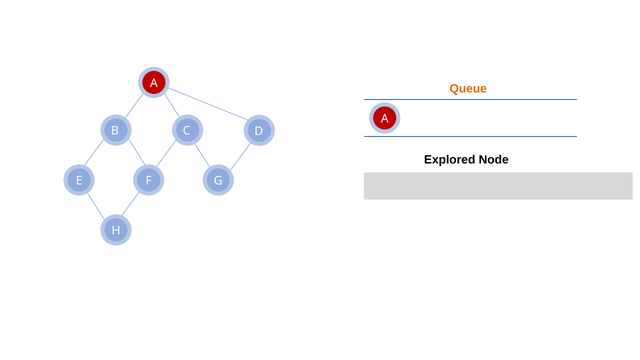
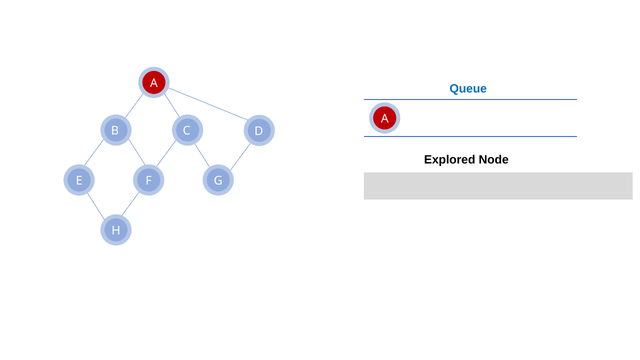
Queue colour: orange -> blue (468, 89)
